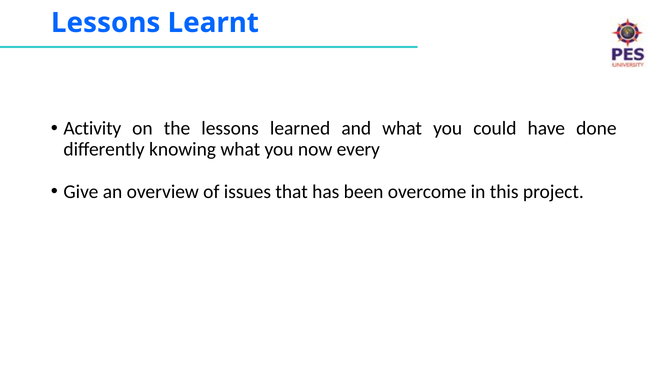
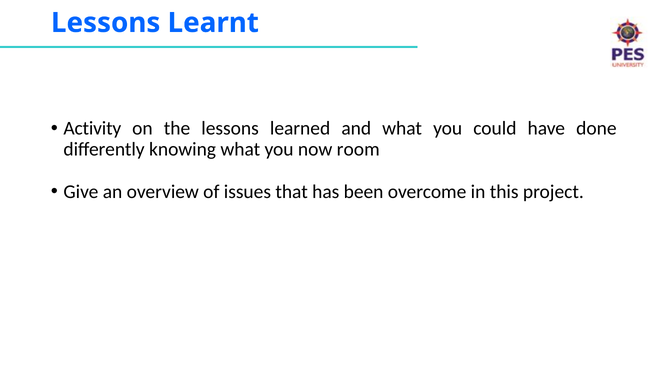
every: every -> room (358, 149)
